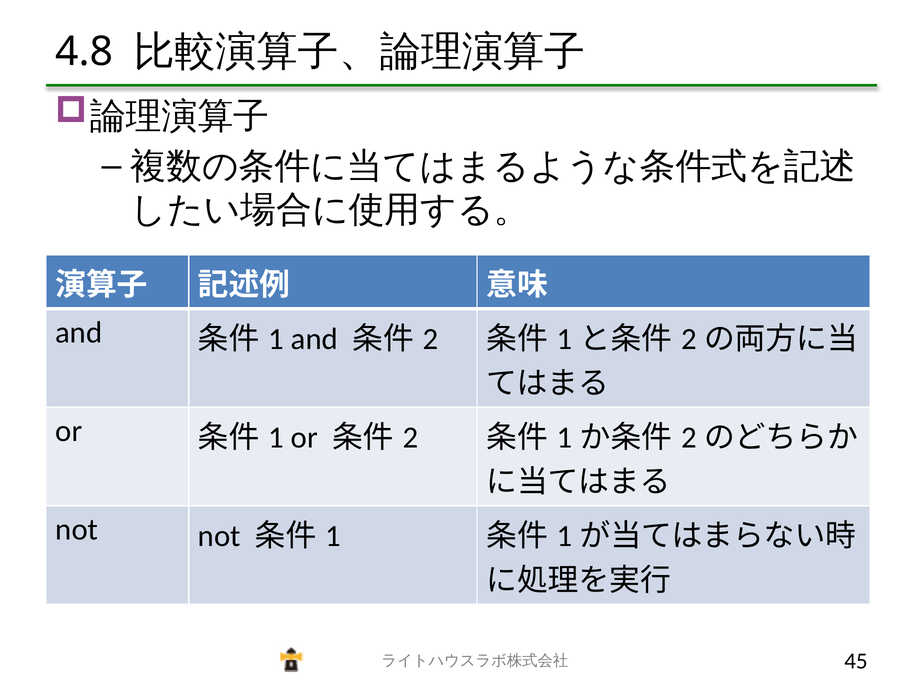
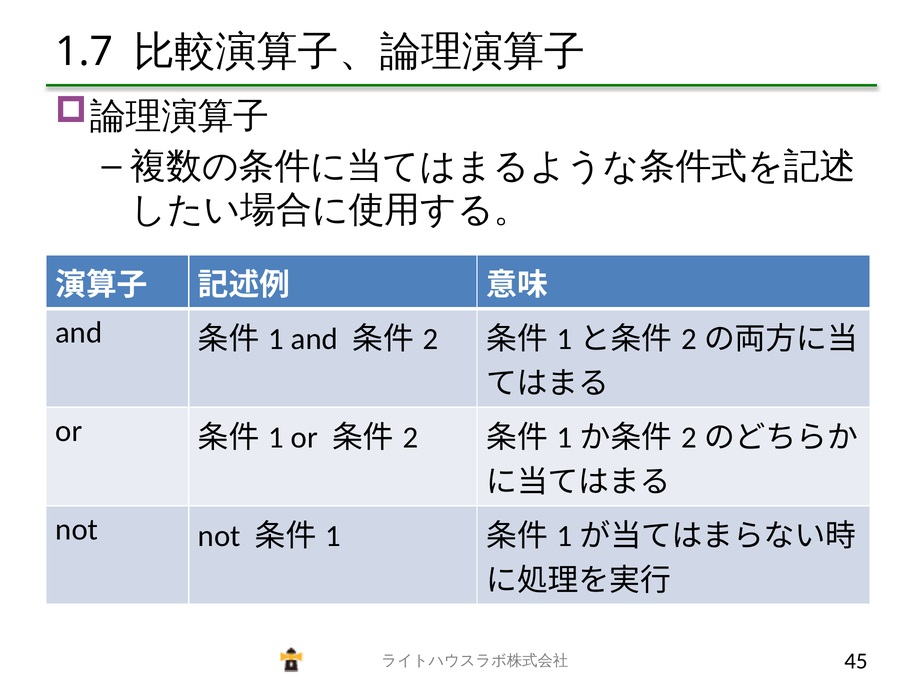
4.8: 4.8 -> 1.7 (84, 52)
